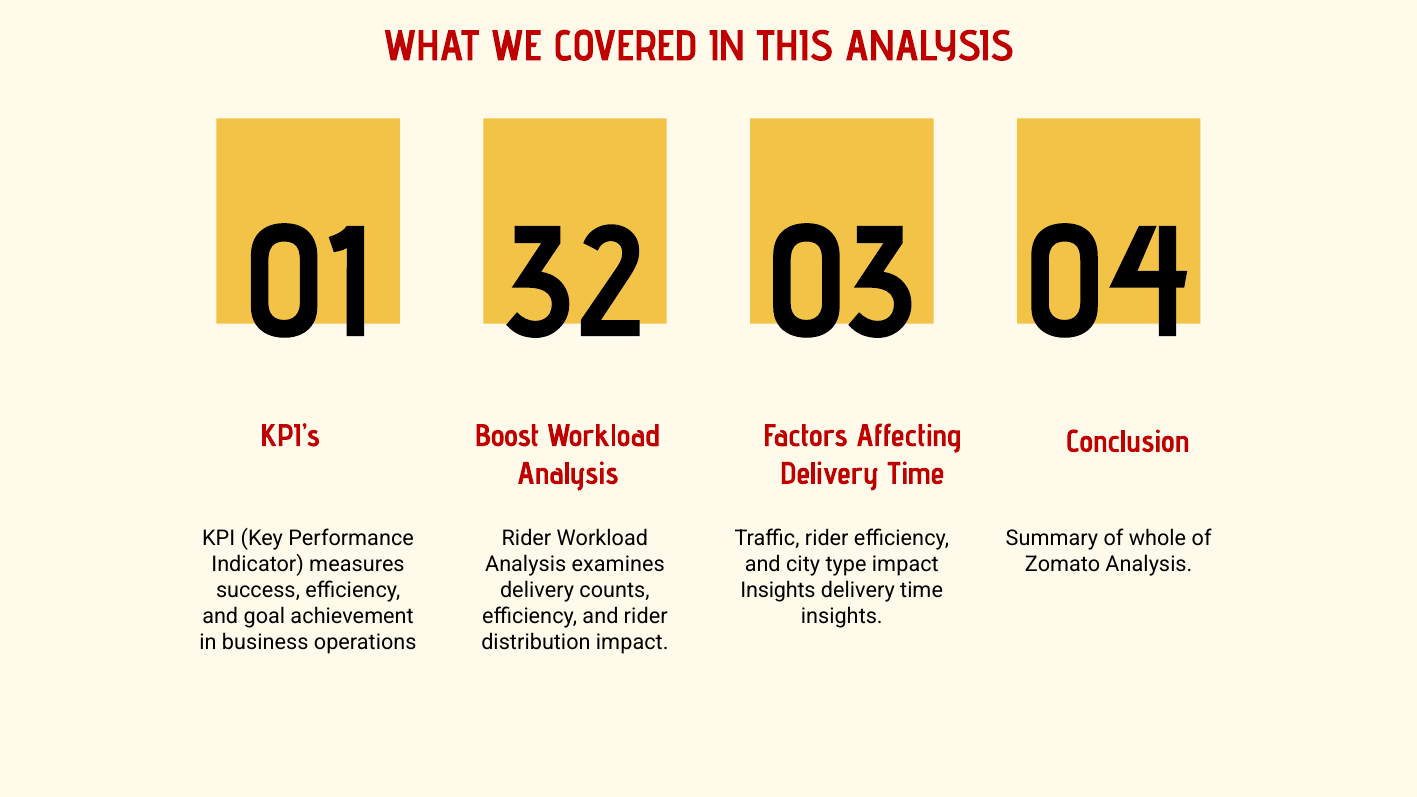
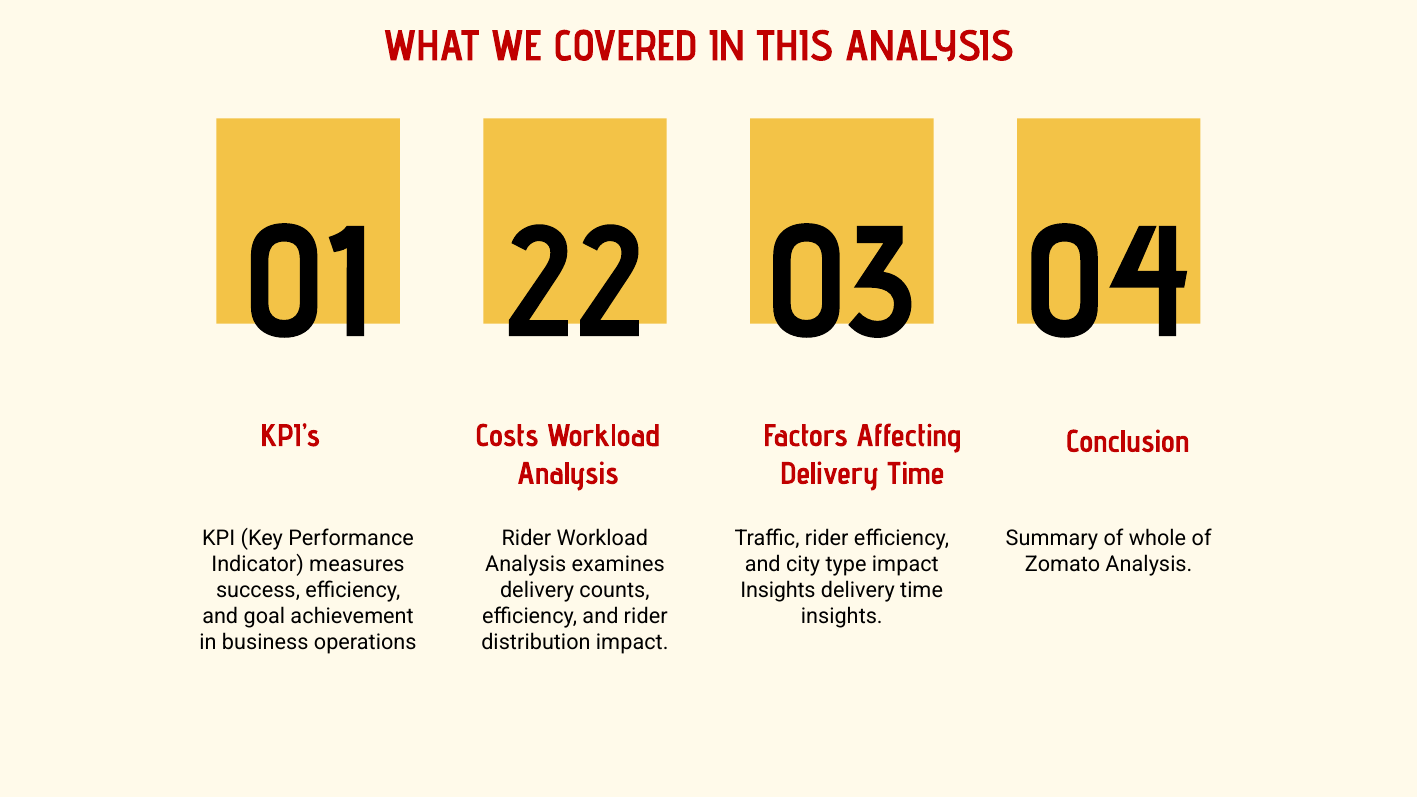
32: 32 -> 22 (574, 284)
Boost: Boost -> Costs (507, 436)
